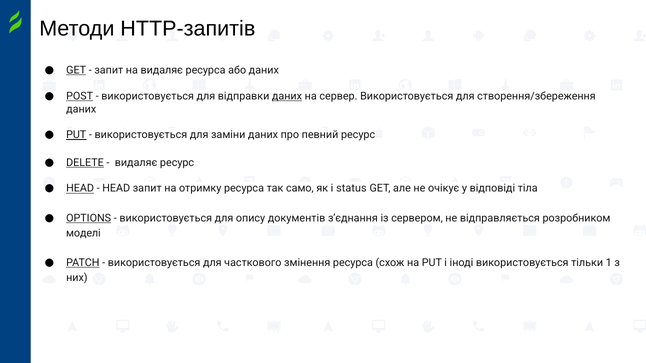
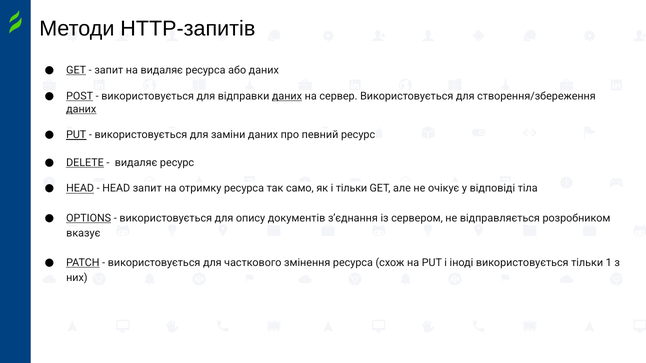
даних underline: none -> present (81, 109)
і status: status -> тільки (352, 189)
моделі: моделі -> вказує (83, 233)
